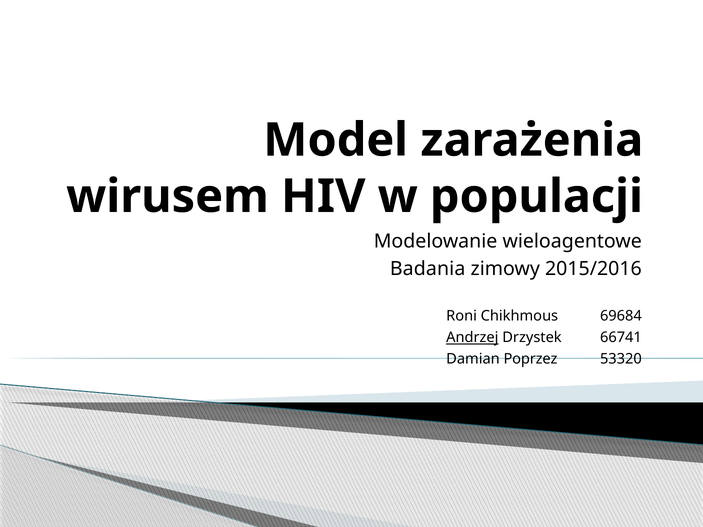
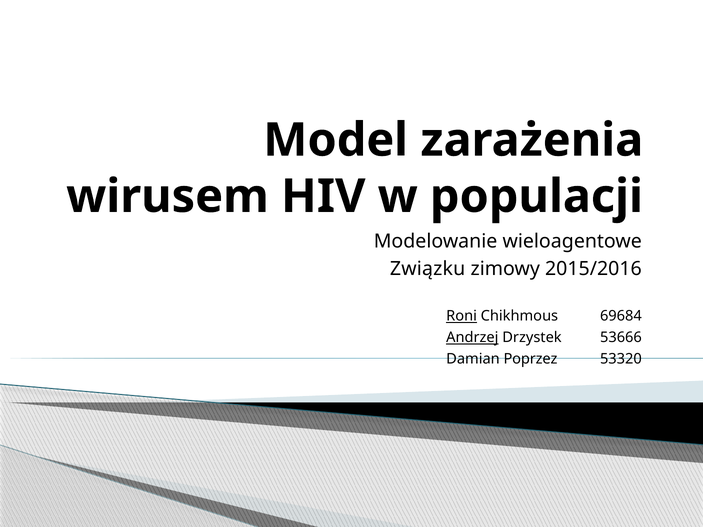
Badania: Badania -> Związku (428, 269)
Roni underline: none -> present (462, 316)
66741: 66741 -> 53666 (621, 338)
